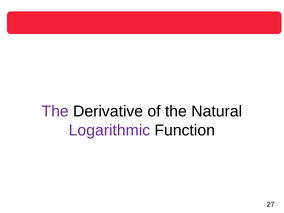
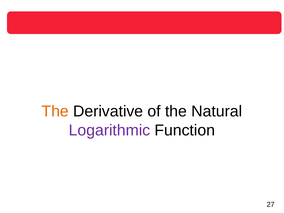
The colour: purple -> orange (55, 111)
